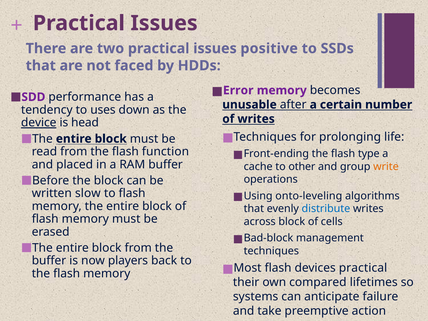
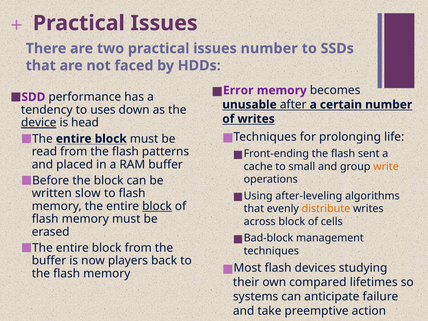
issues positive: positive -> number (269, 48)
function: function -> patterns (166, 152)
type: type -> sent (369, 154)
other: other -> small (302, 167)
onto-leveling: onto-leveling -> after-leveling (309, 196)
block underline: none -> present (157, 206)
distribute colour: blue -> orange (326, 209)
devices practical: practical -> studying (363, 268)
